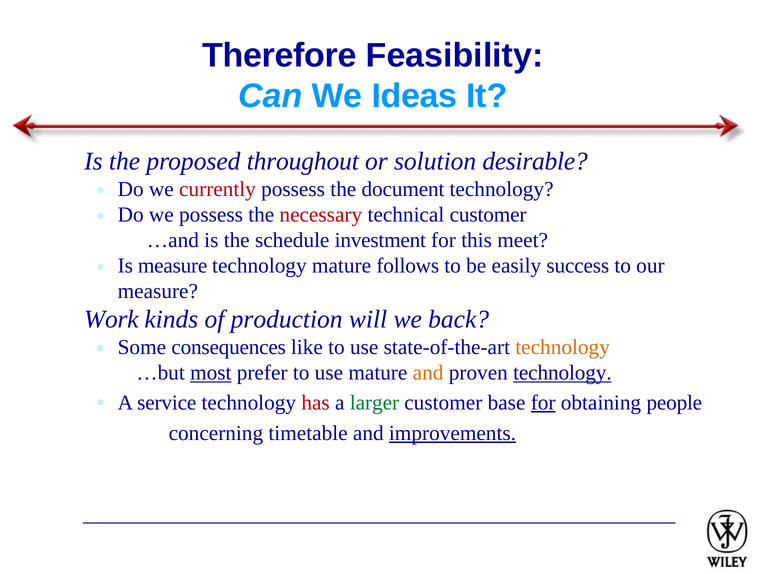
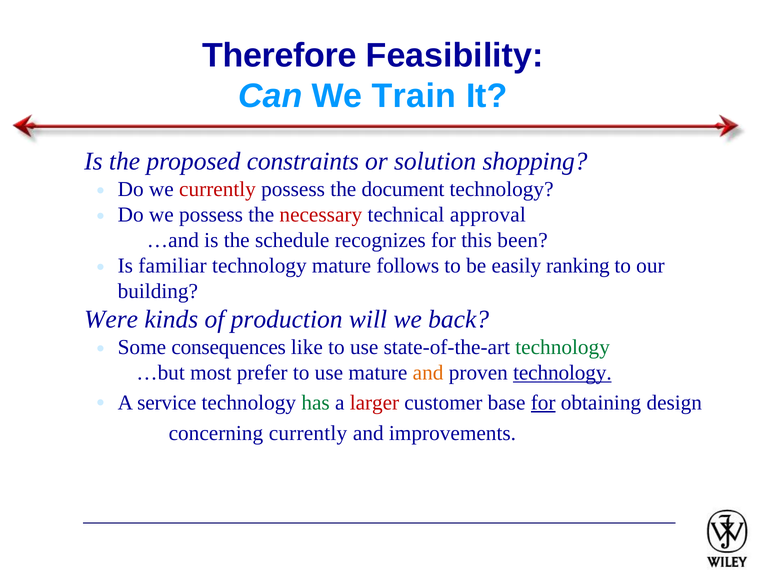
Ideas: Ideas -> Train (414, 96)
throughout: throughout -> constraints (303, 161)
desirable: desirable -> shopping (535, 161)
technical customer: customer -> approval (488, 214)
investment: investment -> recognizes (380, 240)
meet: meet -> been (523, 240)
Is measure: measure -> familiar (172, 265)
success: success -> ranking (578, 265)
measure: measure -> building (158, 291)
Work: Work -> Were (111, 319)
technology colour: orange -> green (563, 347)
most underline: present -> none (211, 373)
has colour: red -> green (316, 402)
larger colour: green -> red (374, 402)
people: people -> design (674, 402)
concerning timetable: timetable -> currently (308, 433)
improvements underline: present -> none (452, 433)
